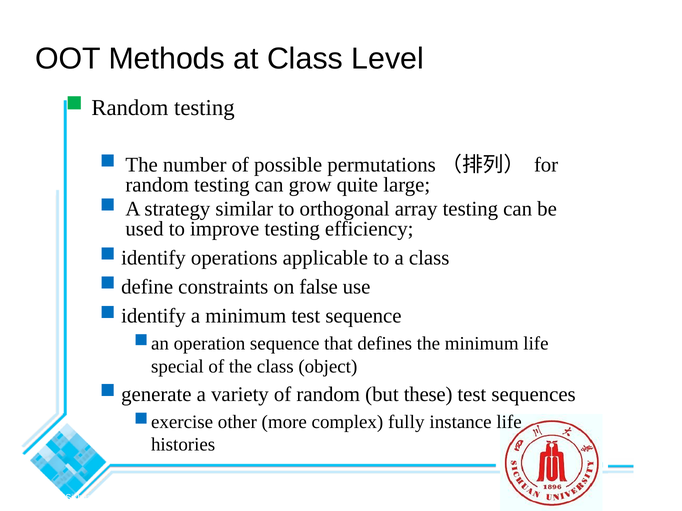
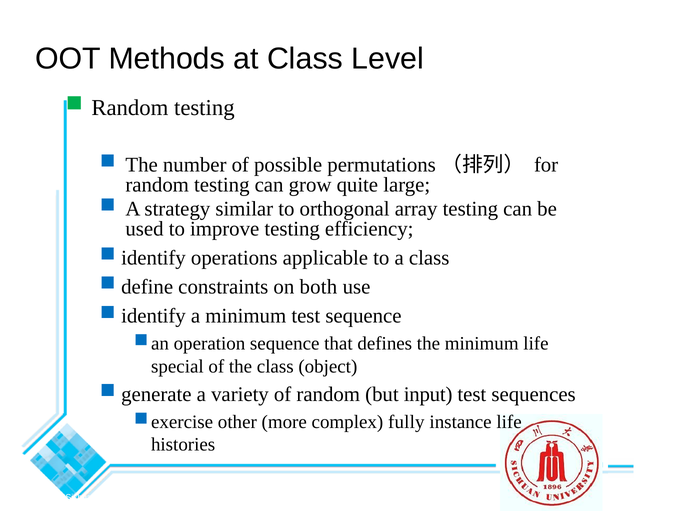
false: false -> both (318, 287)
these: these -> input (428, 395)
